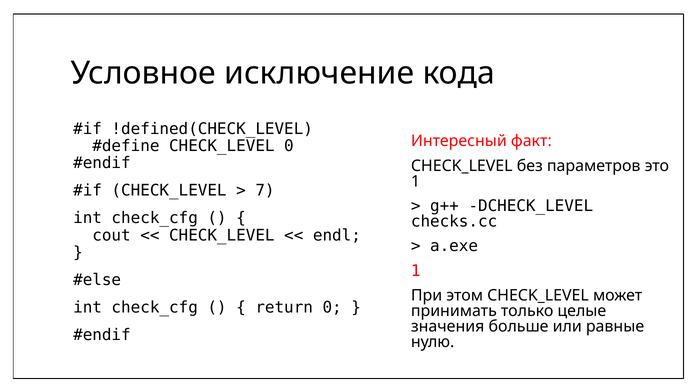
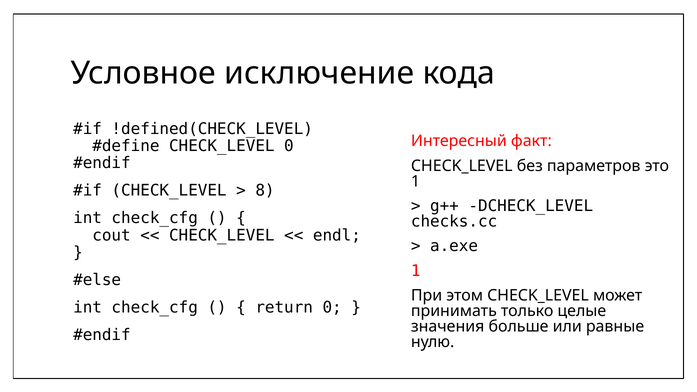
7: 7 -> 8 (265, 191)
